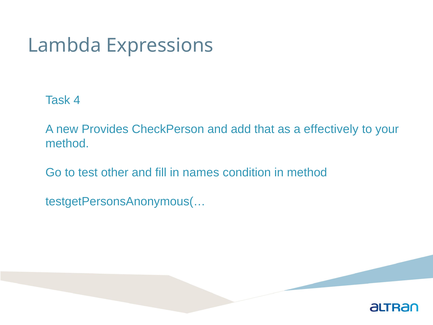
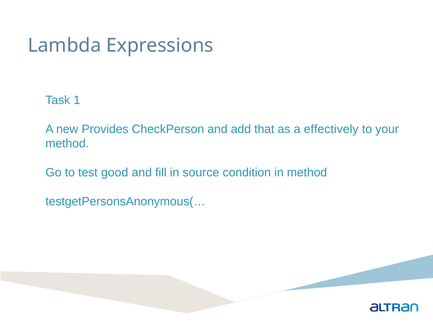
4: 4 -> 1 (77, 100)
other: other -> good (115, 172)
names: names -> source (201, 172)
